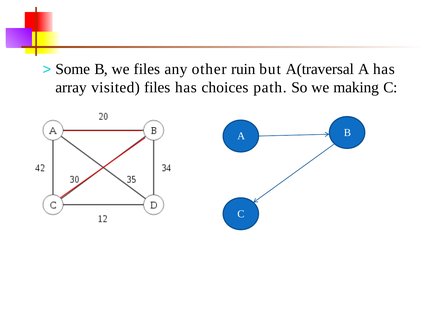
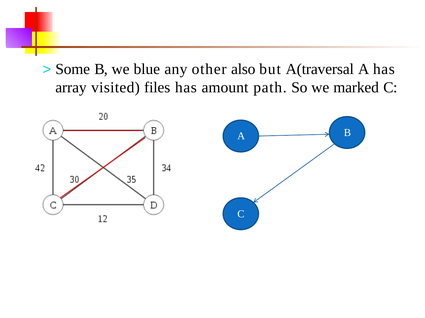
we files: files -> blue (147, 69)
ruin: ruin -> also (243, 69)
choices: choices -> amount (225, 88)
making: making -> marked (356, 88)
